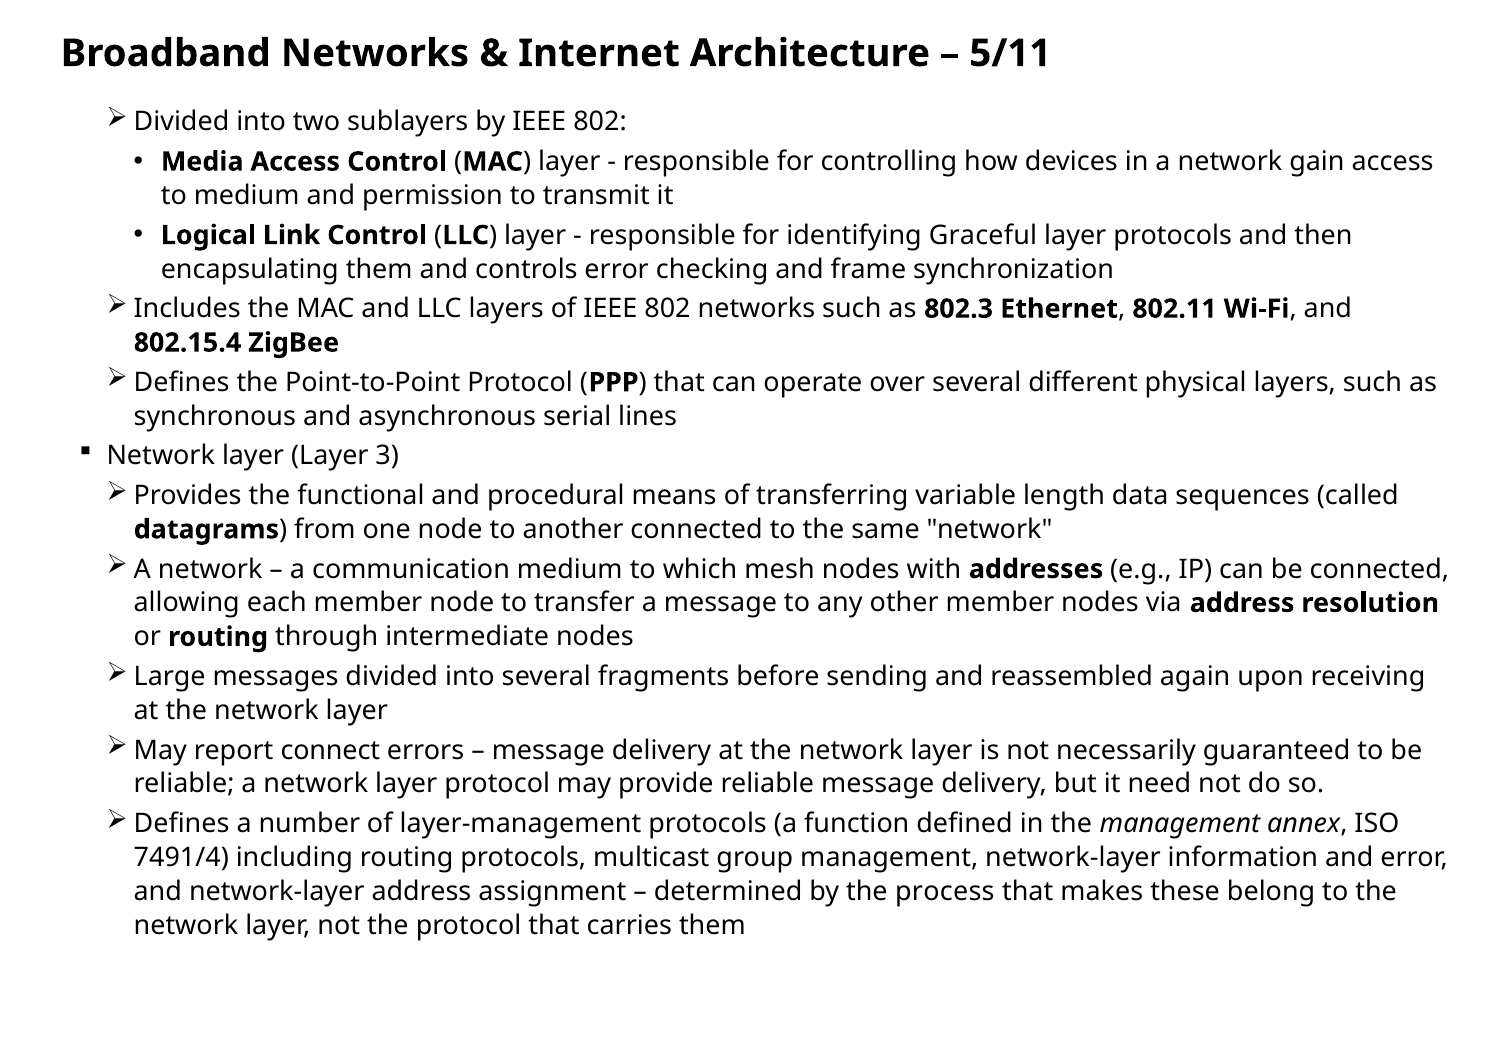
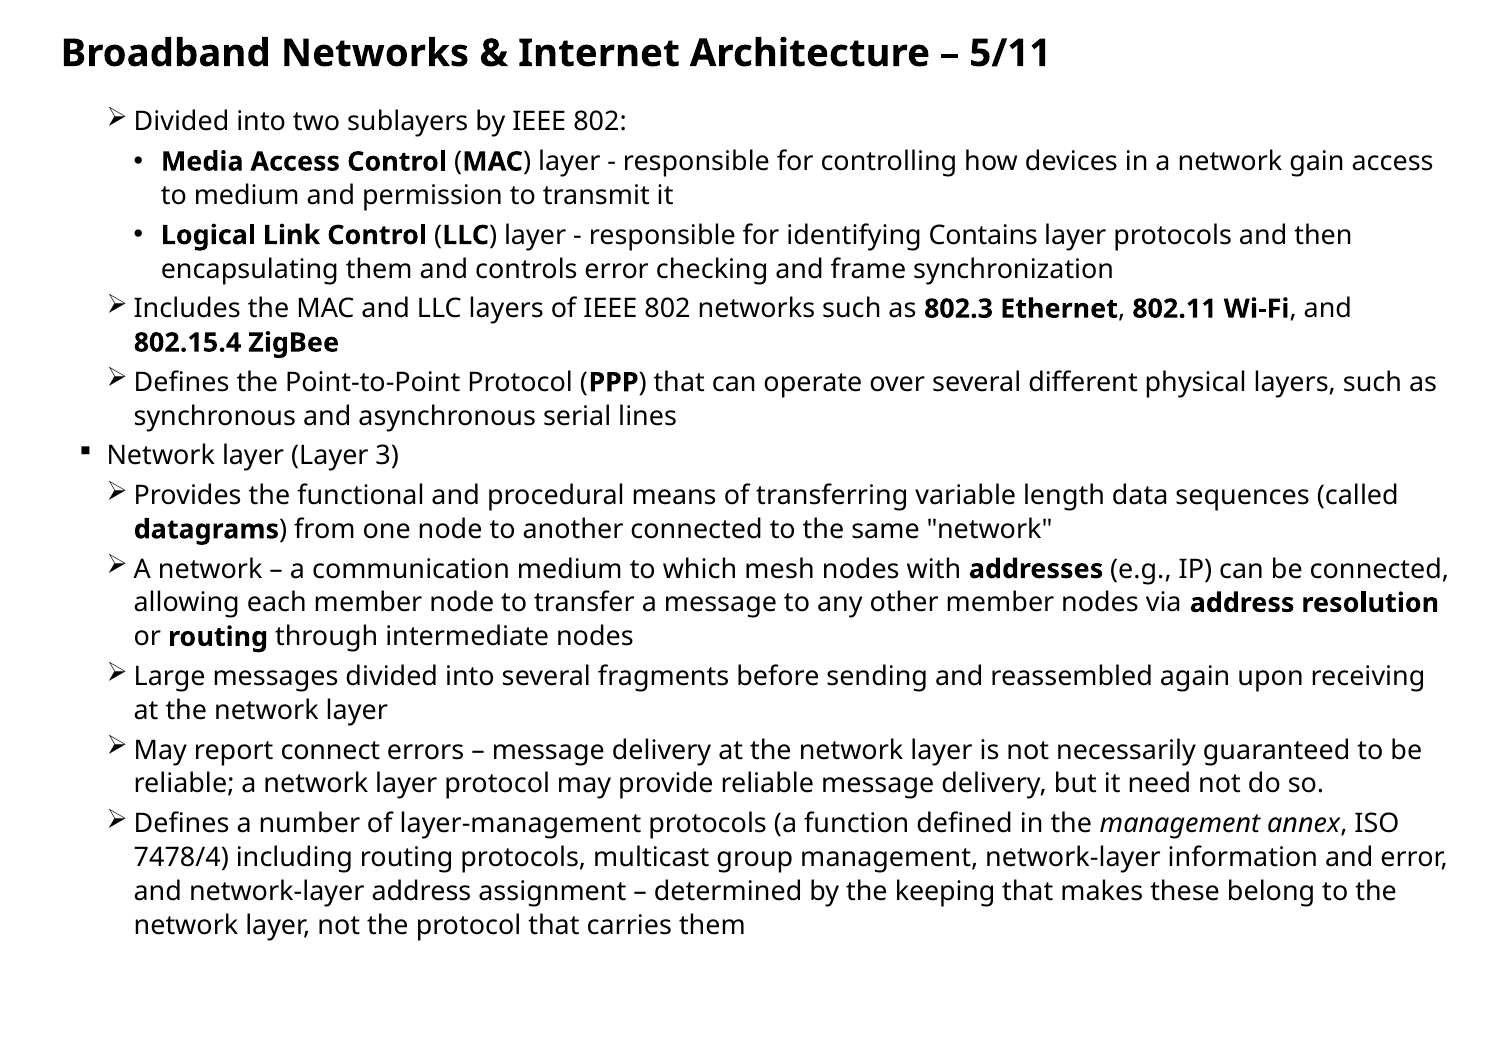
Graceful: Graceful -> Contains (983, 235)
7491/4: 7491/4 -> 7478/4 (181, 857)
process: process -> keeping (945, 891)
